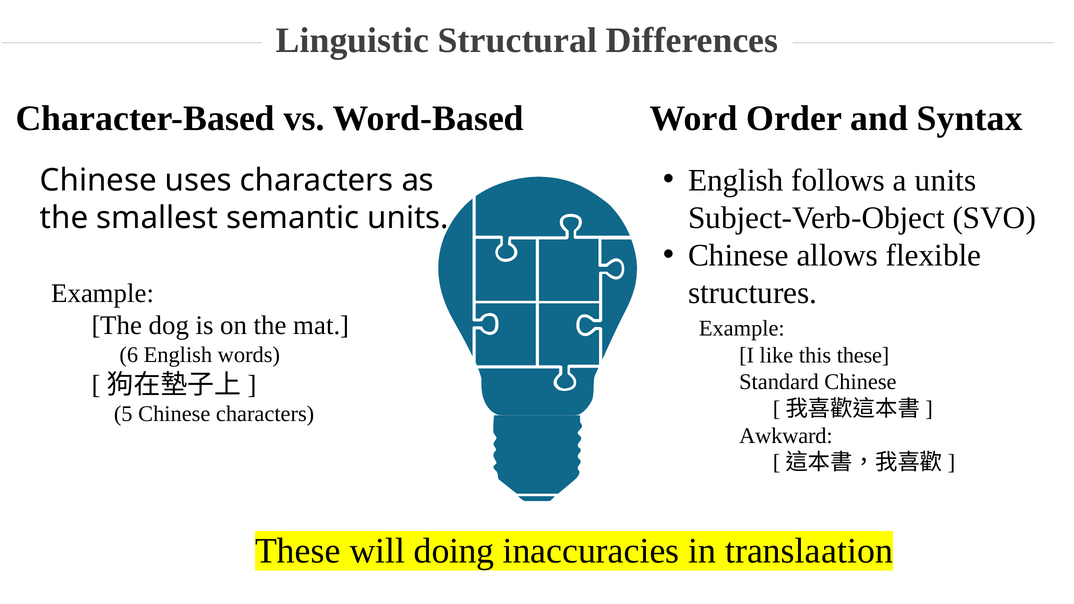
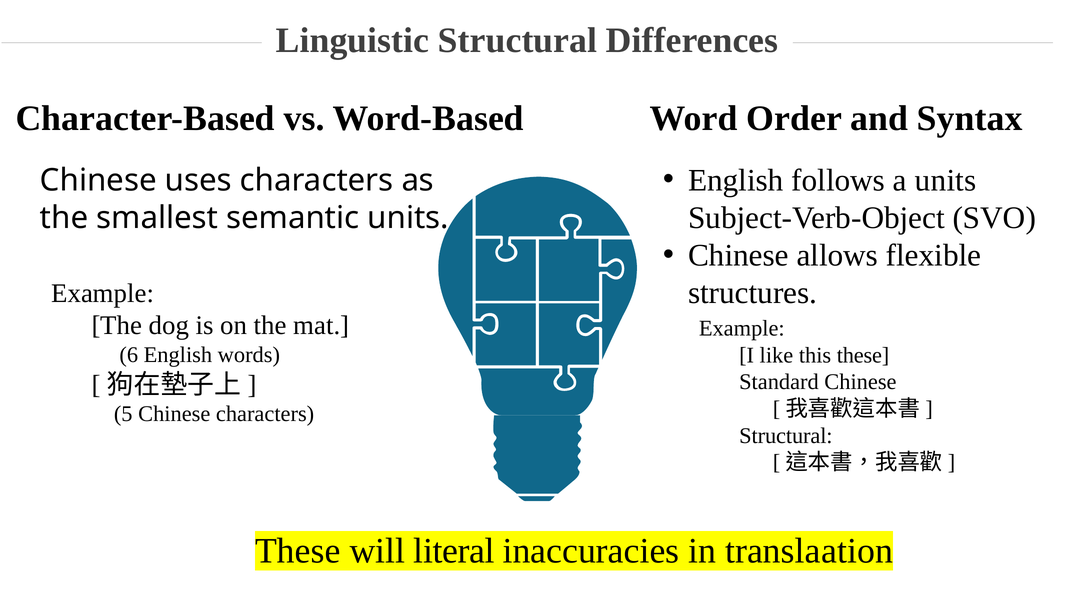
Awkward: Awkward -> Structural (786, 436)
doing: doing -> literal (454, 551)
